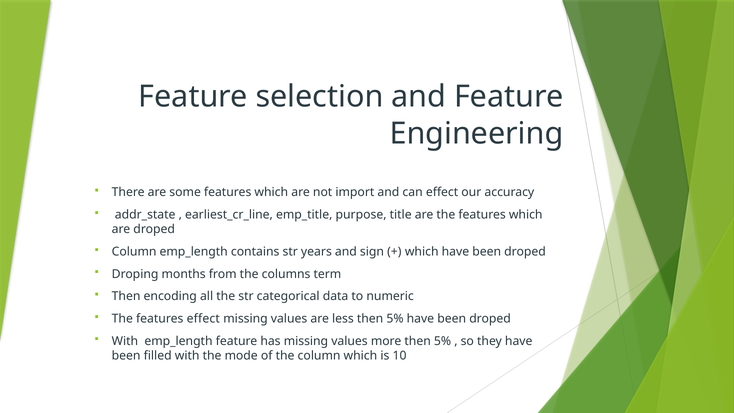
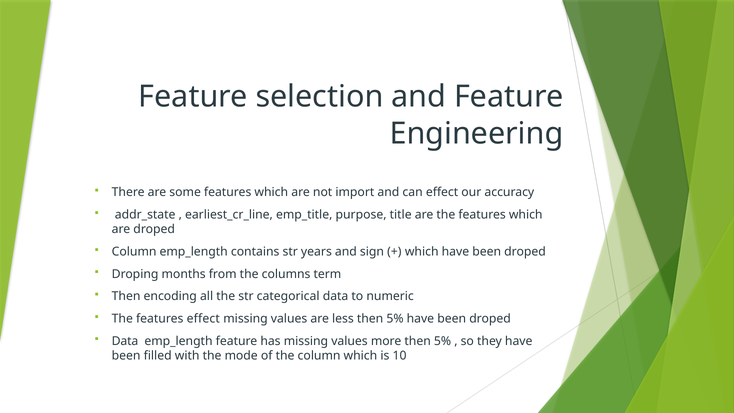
With: With -> Data (125, 341)
